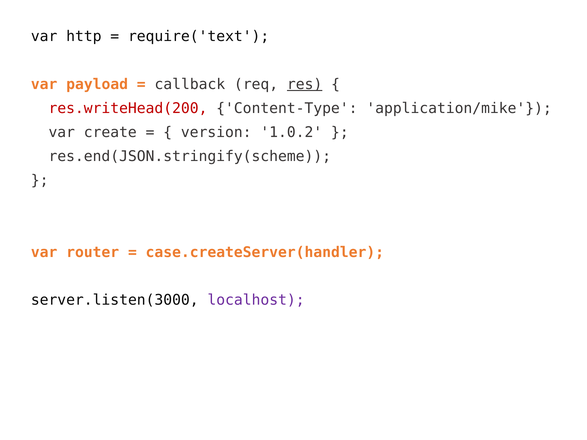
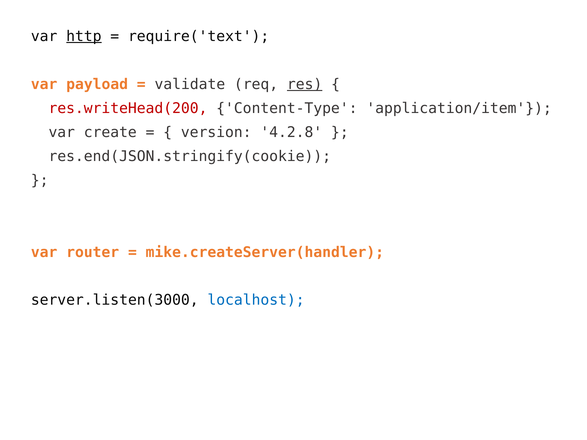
http underline: none -> present (84, 36)
callback: callback -> validate (190, 84)
application/mike: application/mike -> application/item (459, 108)
1.0.2: 1.0.2 -> 4.2.8 (291, 132)
res.end(JSON.stringify(scheme: res.end(JSON.stringify(scheme -> res.end(JSON.stringify(cookie (190, 156)
case.createServer(handler: case.createServer(handler -> mike.createServer(handler (265, 252)
localhost colour: purple -> blue (256, 300)
